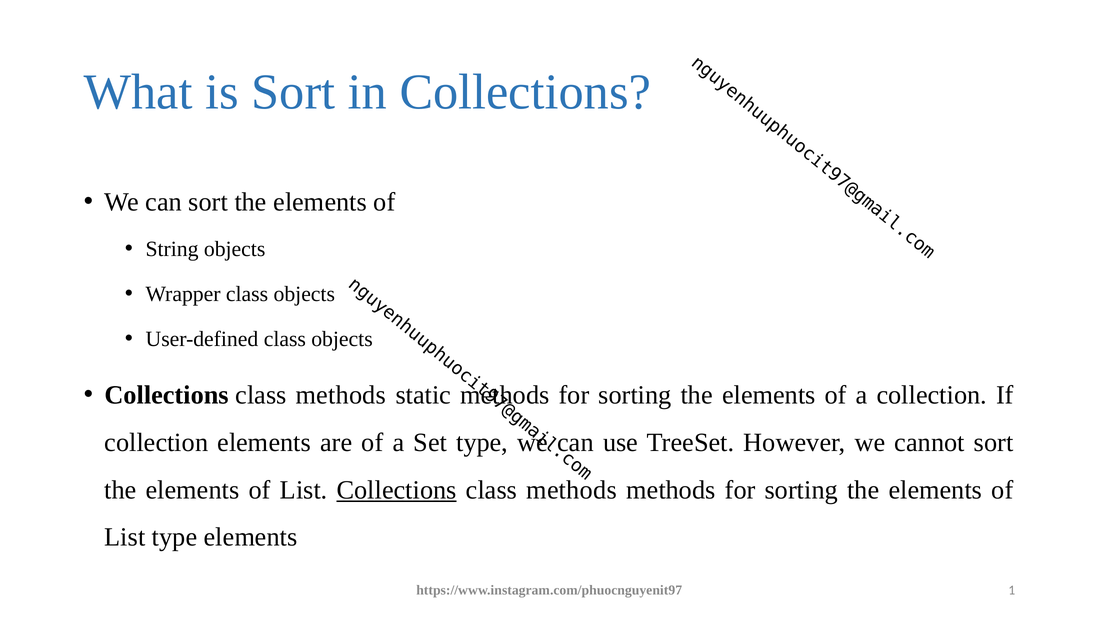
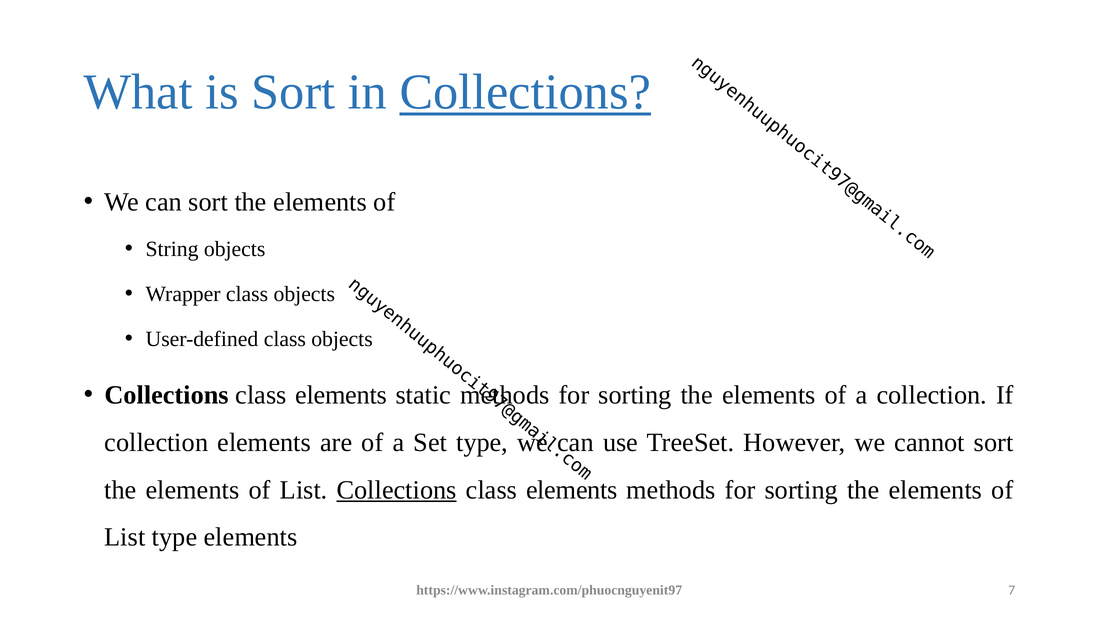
Collections underline: none -> present (525, 92)
methods: methods -> elements (341, 395)
methods: methods -> elements (572, 490)
https://www.instagram.com/phuocnguyenit97 1: 1 -> 7 (1012, 590)
